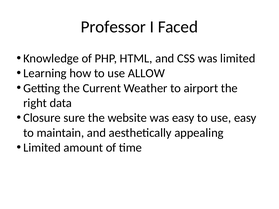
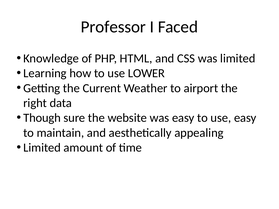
ALLOW: ALLOW -> LOWER (146, 73)
Closure: Closure -> Though (42, 118)
